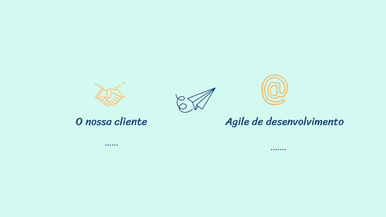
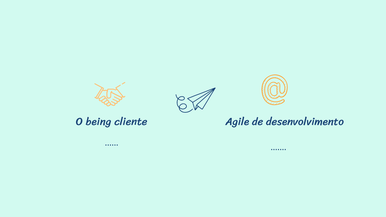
nossa: nossa -> being (98, 122)
